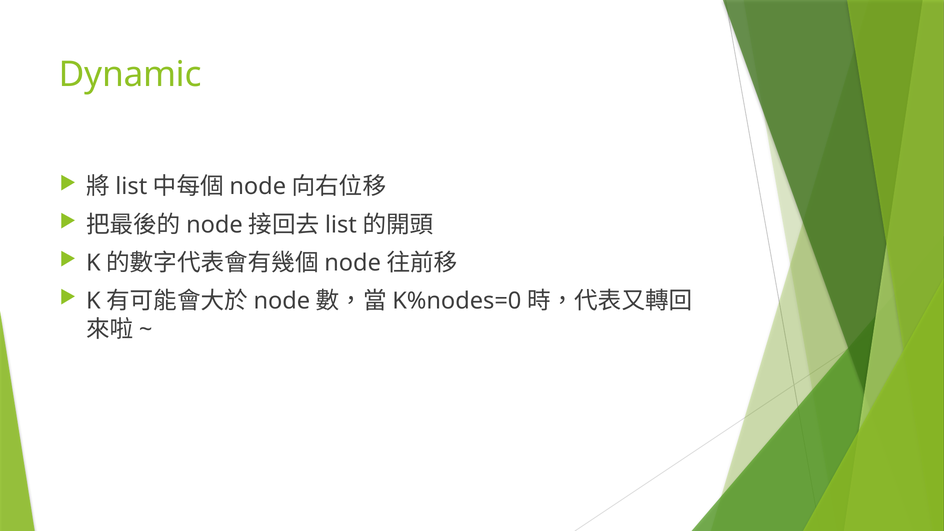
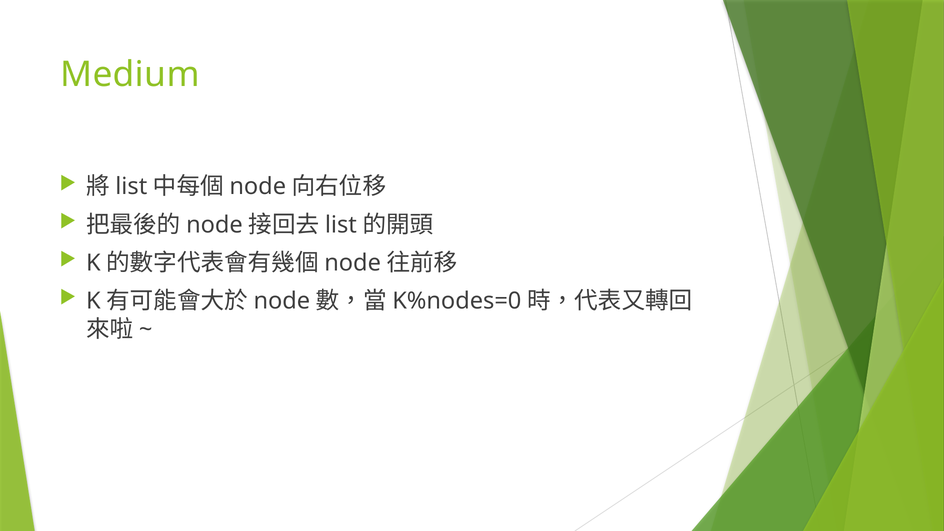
Dynamic: Dynamic -> Medium (130, 74)
